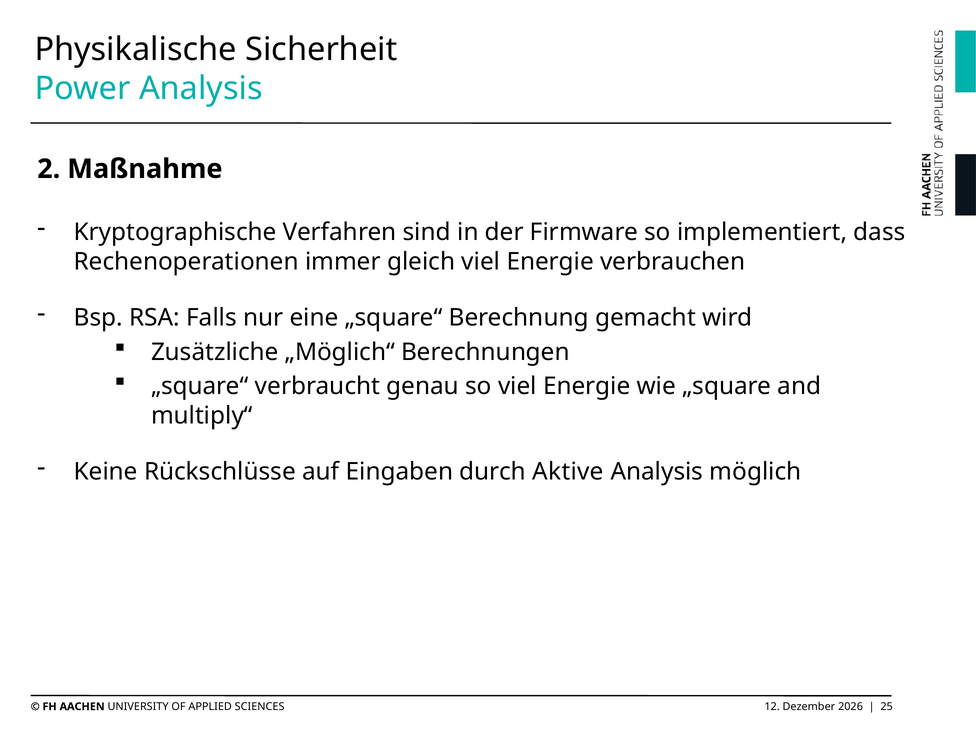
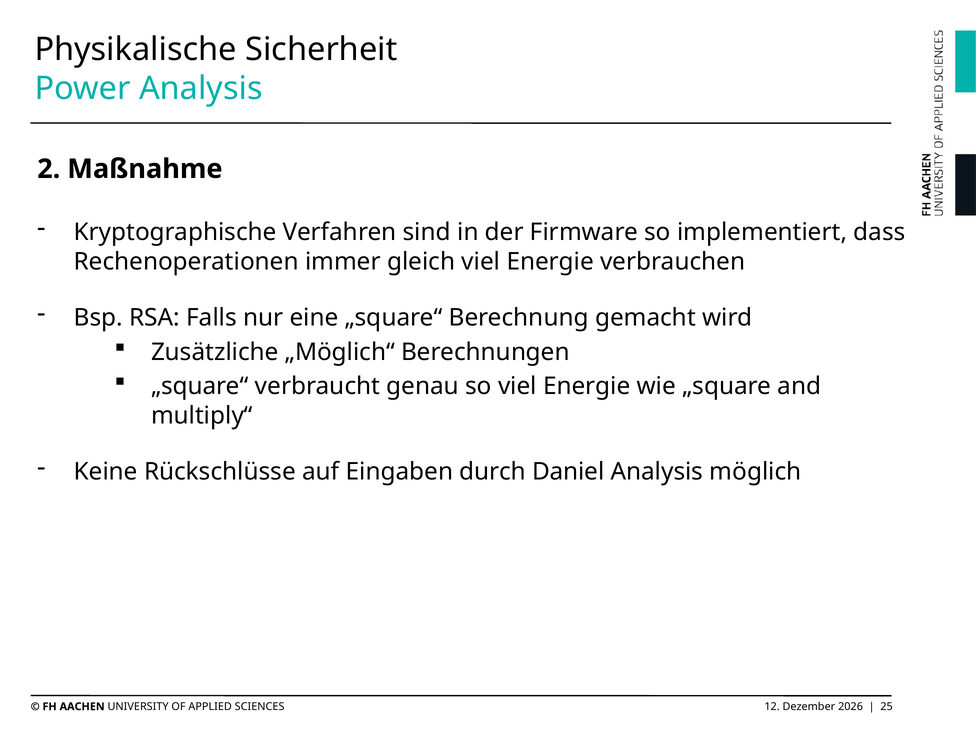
Aktive: Aktive -> Daniel (568, 472)
